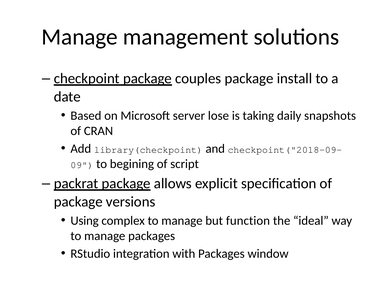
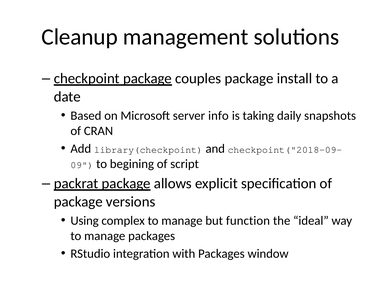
Manage: Manage -> Cleanup (80, 37)
lose: lose -> info (218, 116)
